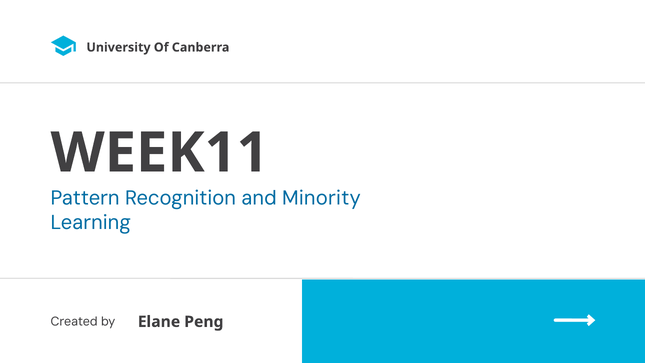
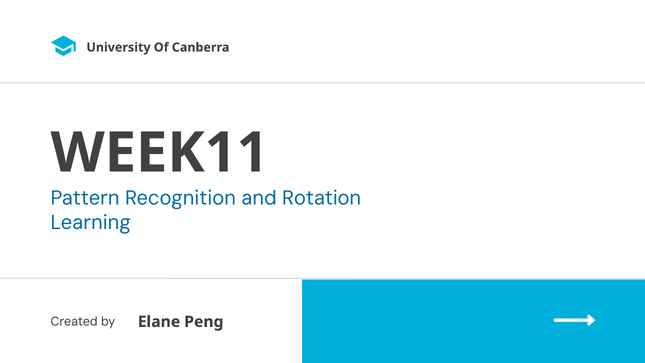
Minority: Minority -> Rotation (322, 198)
